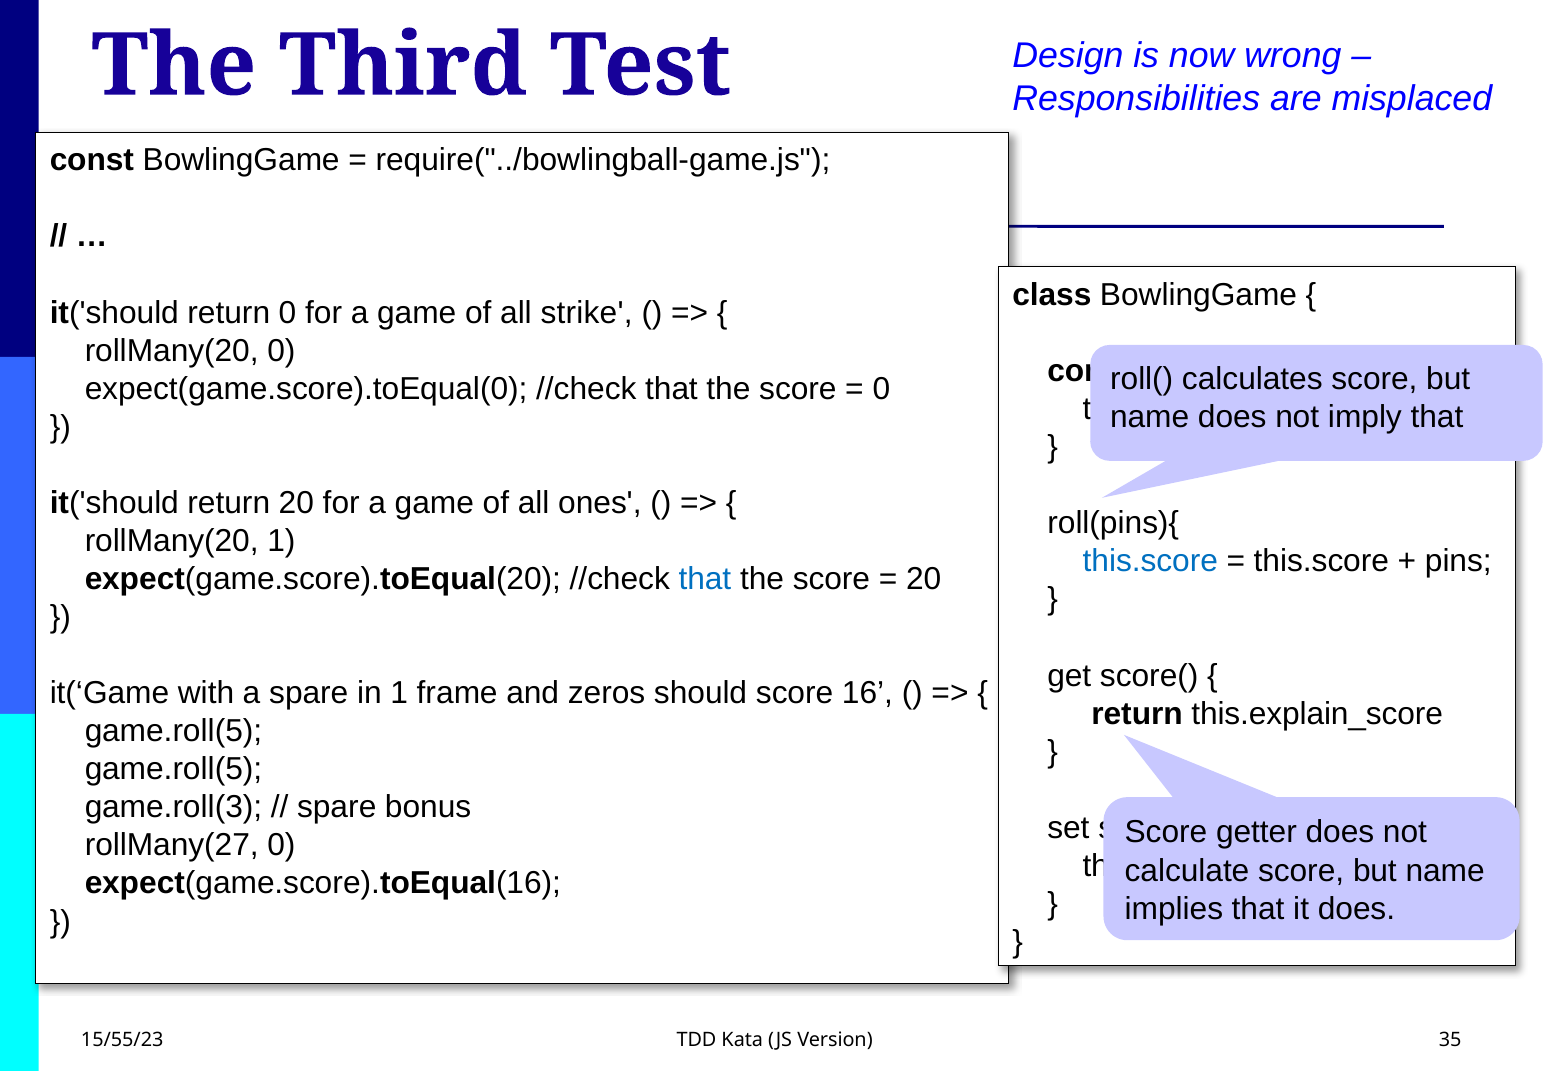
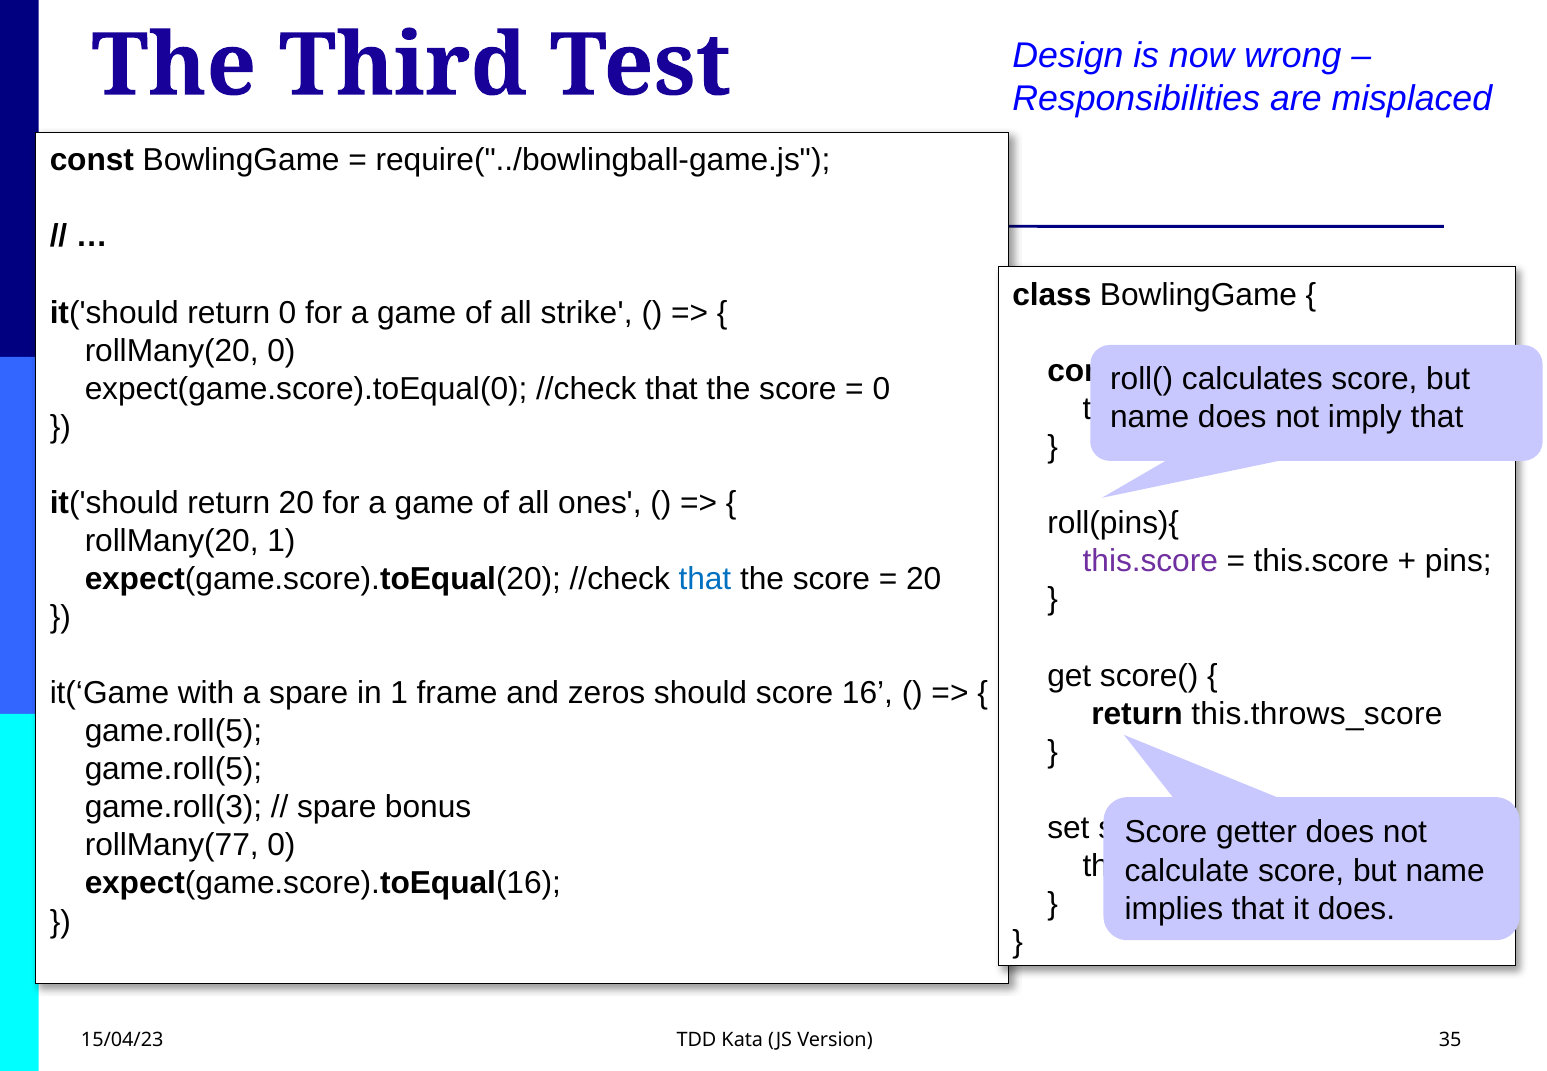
this.score colour: blue -> purple (1150, 561)
this.explain_score: this.explain_score -> this.throws_score (1317, 714)
rollMany(27: rollMany(27 -> rollMany(77 (172, 845)
15/55/23: 15/55/23 -> 15/04/23 (122, 1040)
